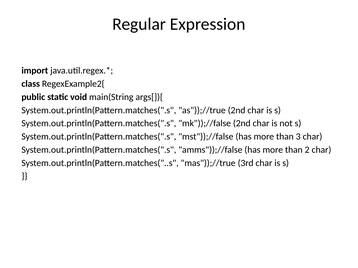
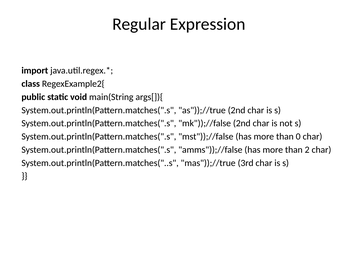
3: 3 -> 0 (298, 137)
